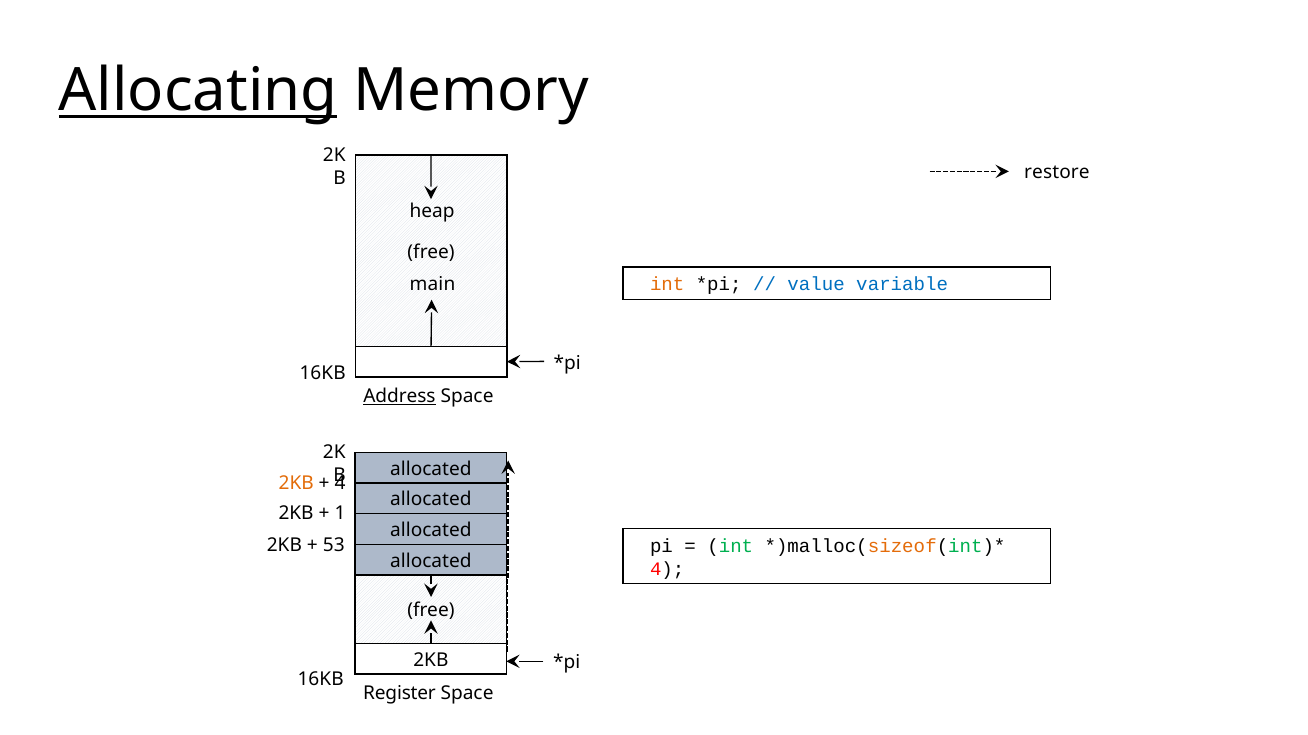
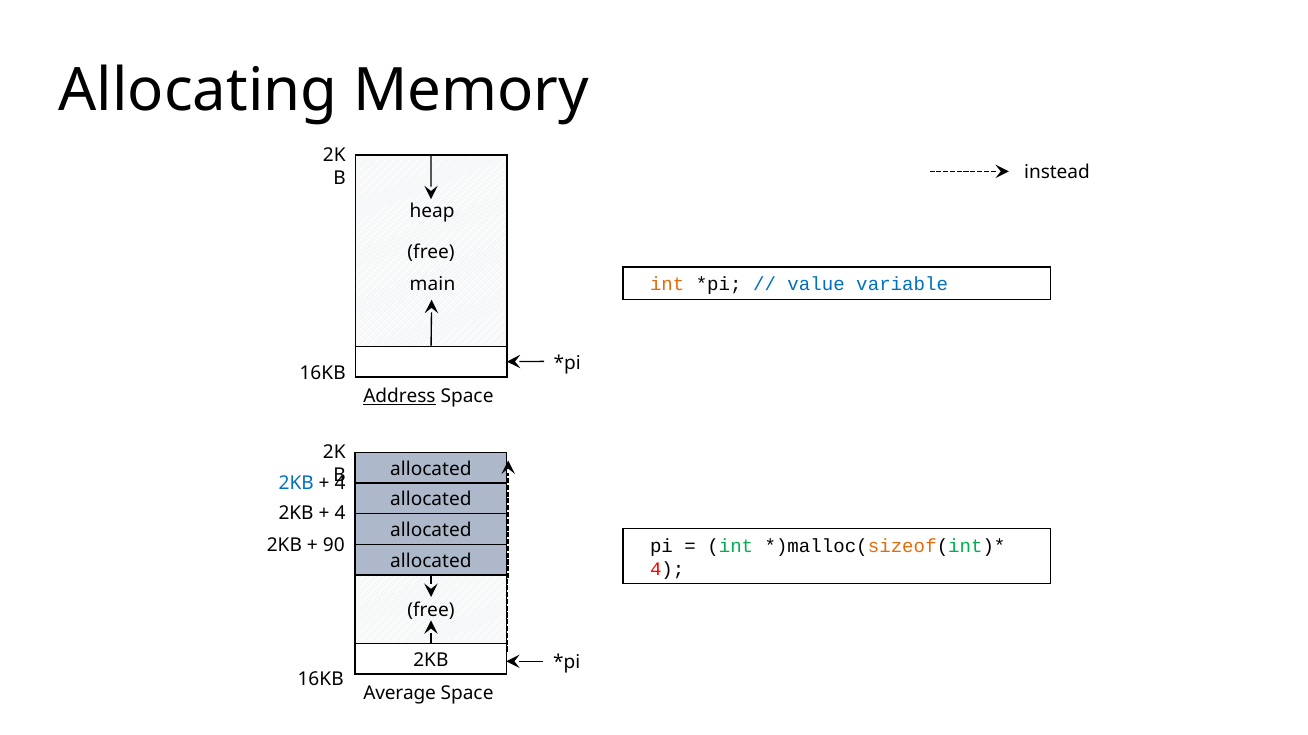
Allocating underline: present -> none (198, 91)
restore: restore -> instead (1057, 173)
2KB colour: orange -> blue (296, 483)
1: 1 -> 4 (340, 514)
53: 53 -> 90 (334, 546)
Register: Register -> Average (400, 694)
